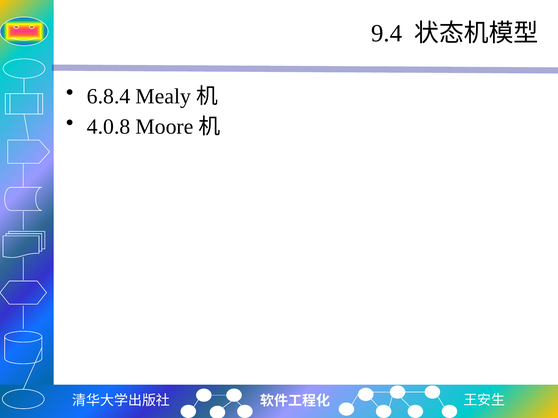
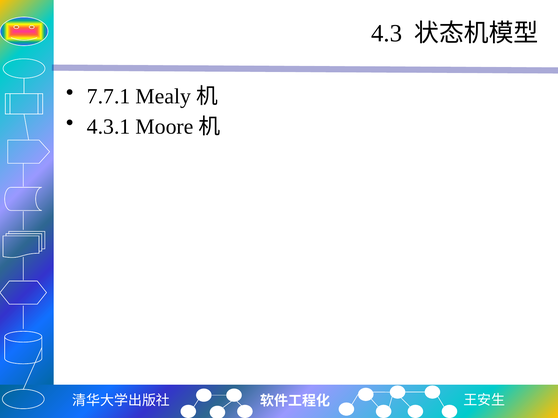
9.4: 9.4 -> 4.3 (387, 33)
6.8.4: 6.8.4 -> 7.7.1 (109, 96)
4.0.8: 4.0.8 -> 4.3.1 (109, 127)
